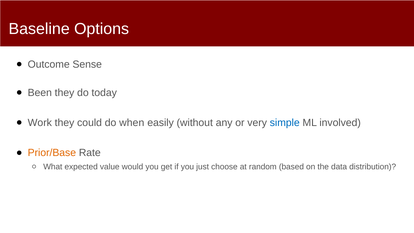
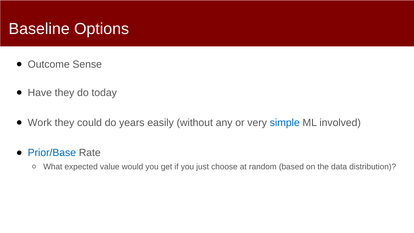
Been: Been -> Have (40, 93)
when: when -> years (132, 123)
Prior/Base colour: orange -> blue (52, 153)
